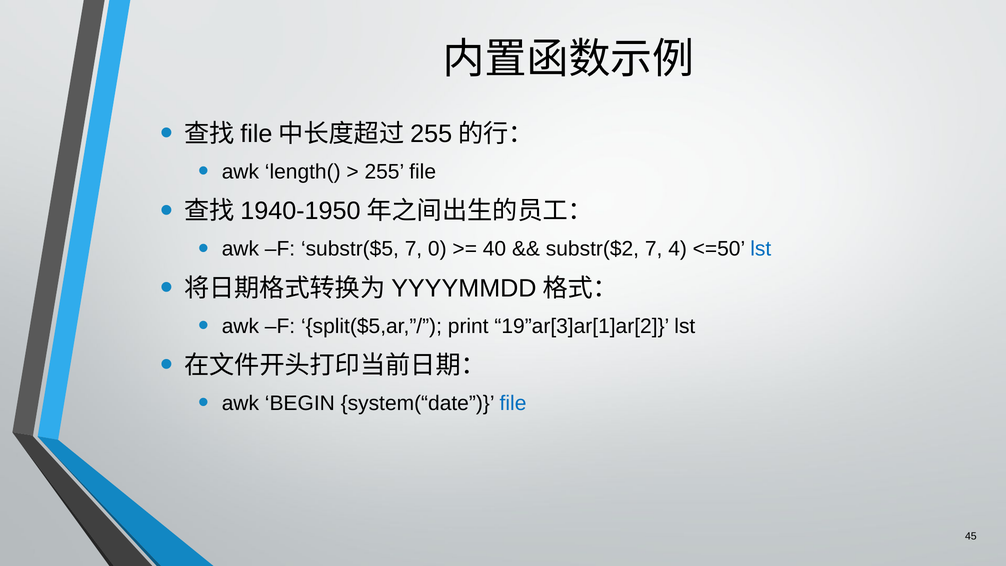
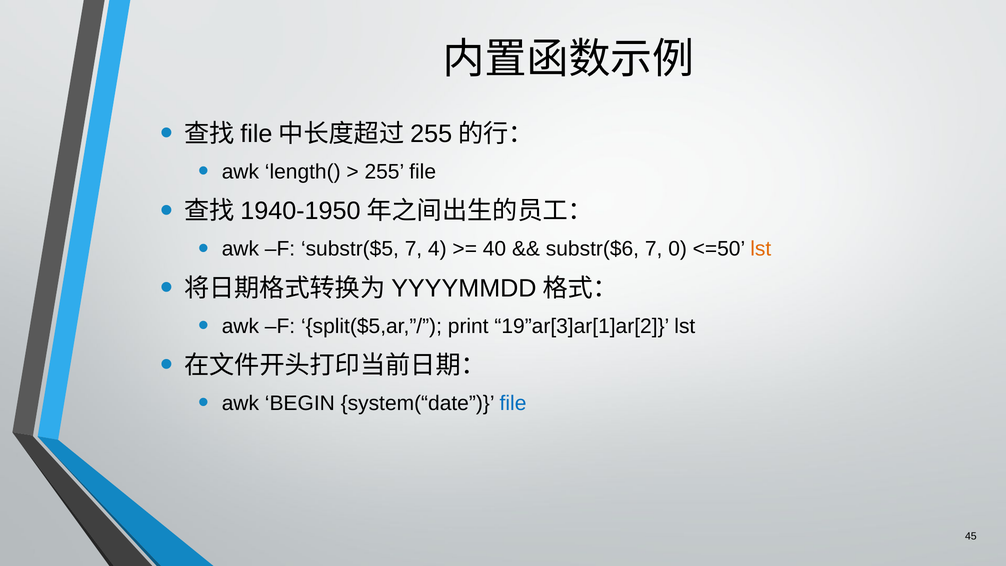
0: 0 -> 4 (437, 249)
substr($2: substr($2 -> substr($6 (592, 249)
4: 4 -> 0 (678, 249)
lst colour: blue -> orange (761, 249)
